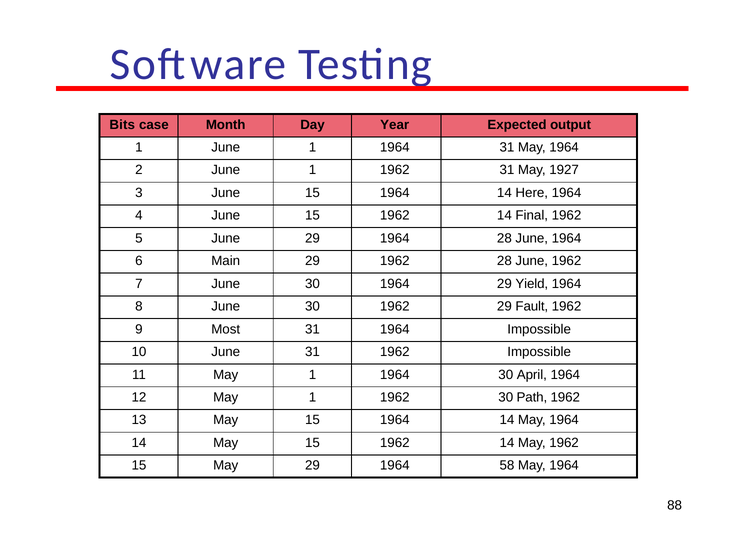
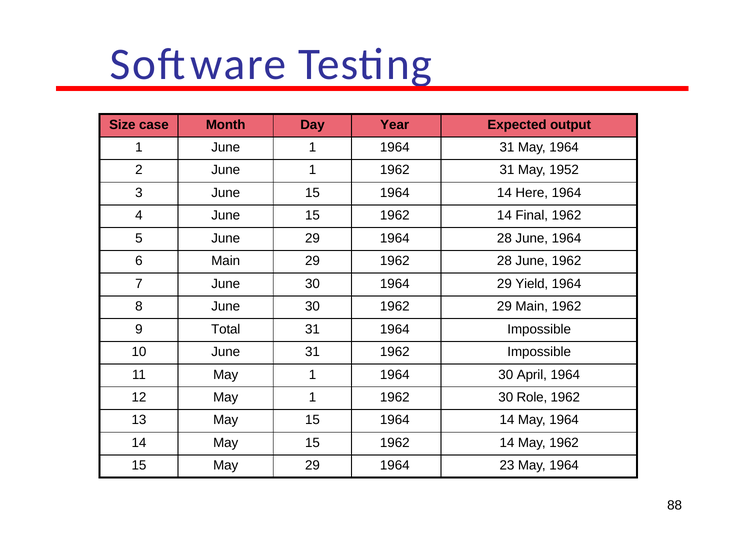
Bits: Bits -> Size (122, 125)
1927: 1927 -> 1952 (564, 170)
29 Fault: Fault -> Main (532, 307)
Most: Most -> Total (226, 329)
Path: Path -> Role (532, 398)
58: 58 -> 23 (507, 466)
